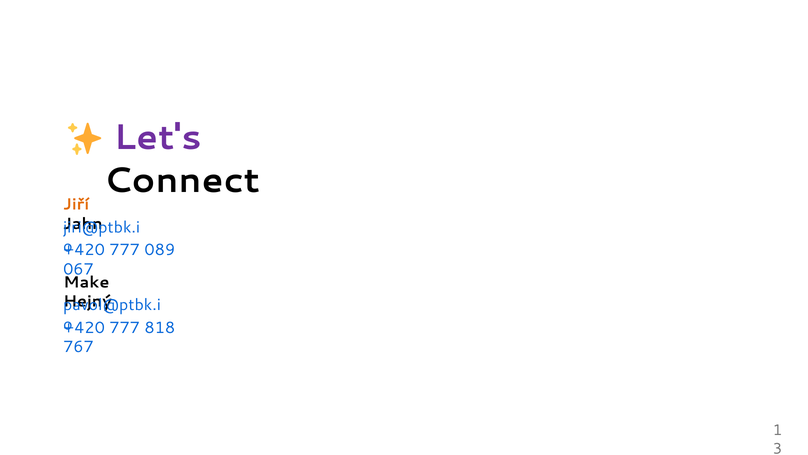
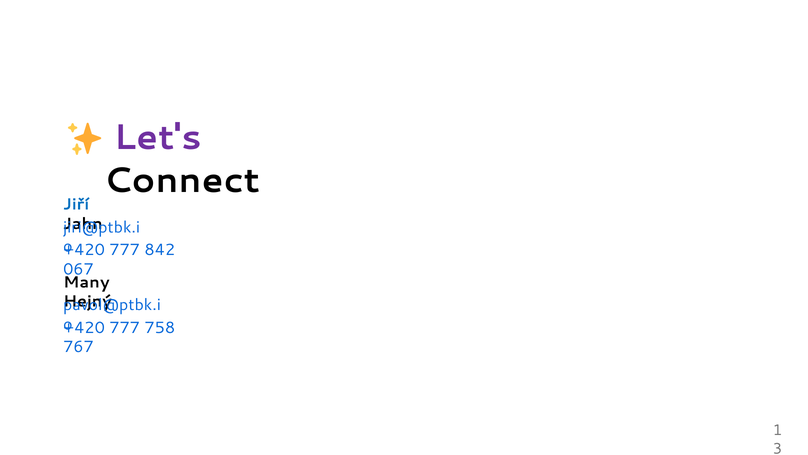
Jiří colour: orange -> blue (76, 204)
089: 089 -> 842 (160, 250)
Make: Make -> Many (86, 282)
818: 818 -> 758 (160, 327)
